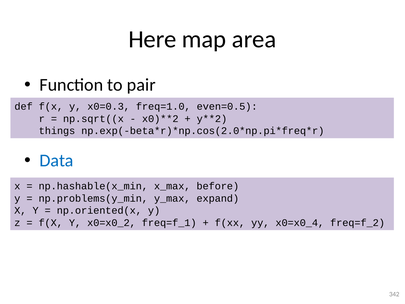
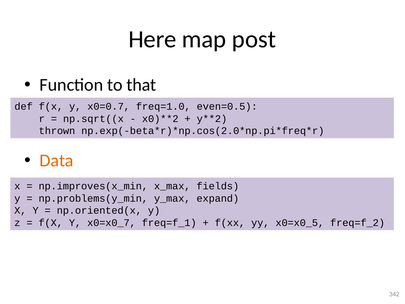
area: area -> post (254, 39)
pair: pair -> that (141, 85)
x0=0.3: x0=0.3 -> x0=0.7 (109, 106)
things: things -> thrown (57, 131)
Data colour: blue -> orange (57, 161)
np.hashable(x_min: np.hashable(x_min -> np.improves(x_min (93, 186)
before: before -> fields (218, 186)
x0=x0_2: x0=x0_2 -> x0=x0_7 (111, 223)
x0=x0_4: x0=x0_4 -> x0=x0_5 (300, 223)
